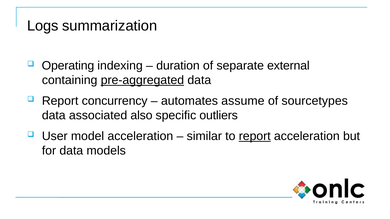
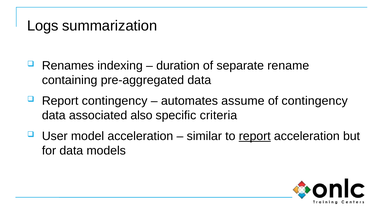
Operating: Operating -> Renames (68, 66)
external: external -> rename (288, 66)
pre-aggregated underline: present -> none (142, 80)
Report concurrency: concurrency -> contingency (115, 101)
of sourcetypes: sourcetypes -> contingency (315, 101)
outliers: outliers -> criteria (218, 116)
